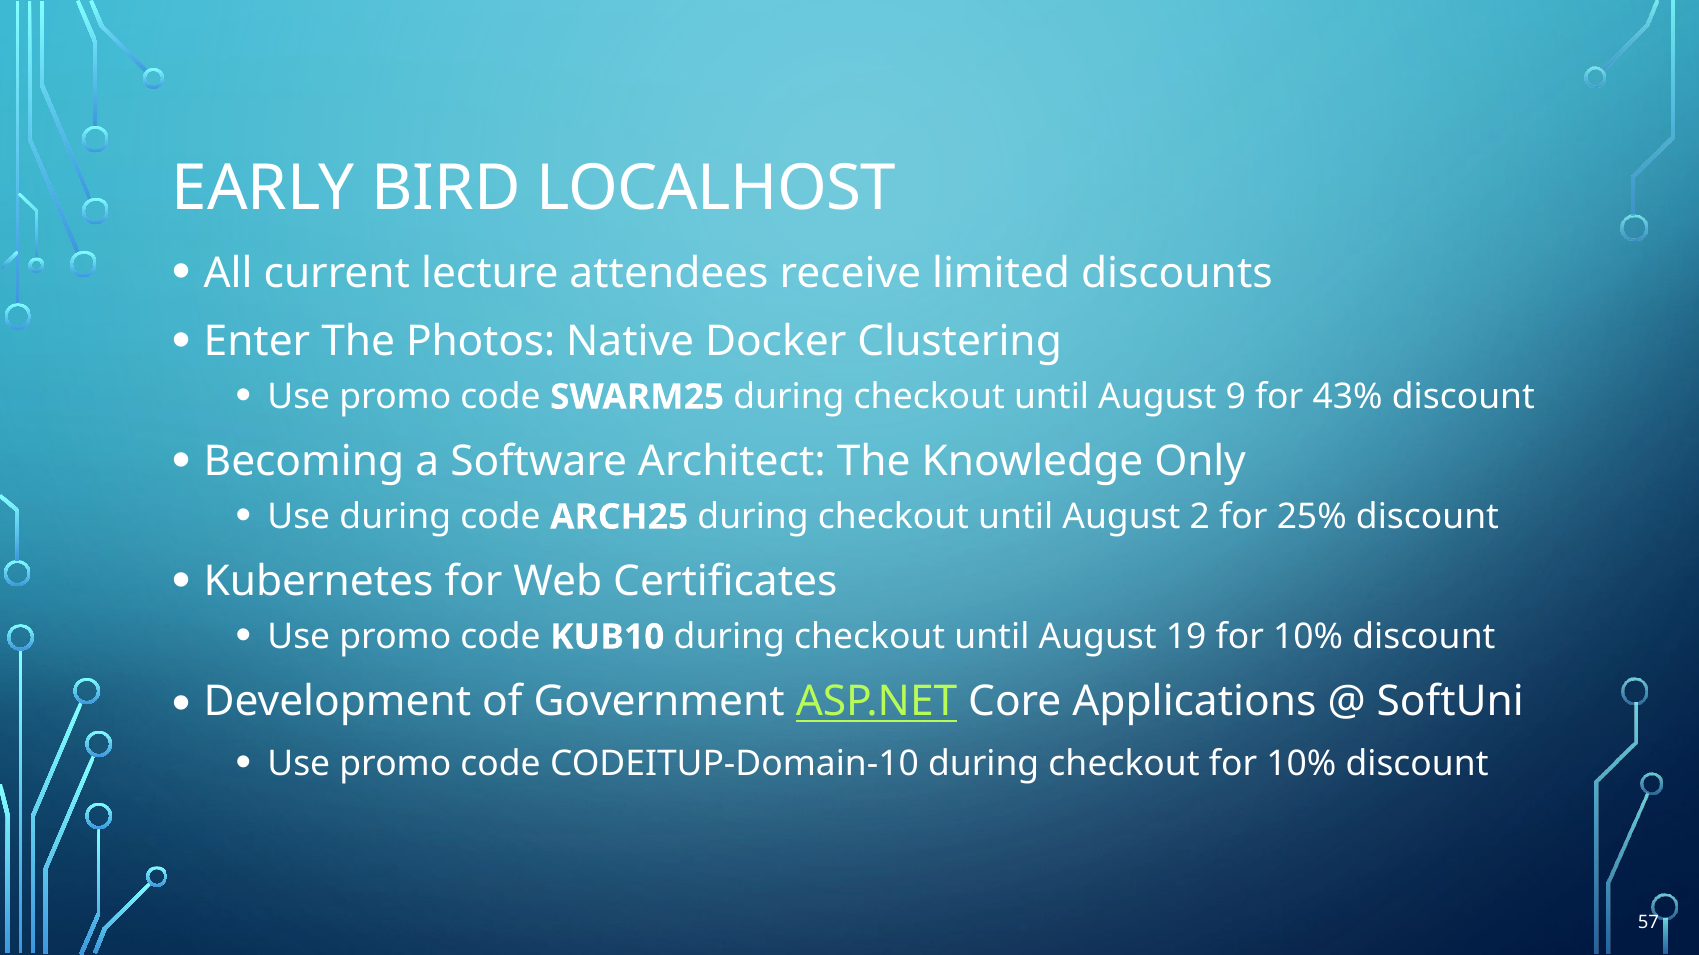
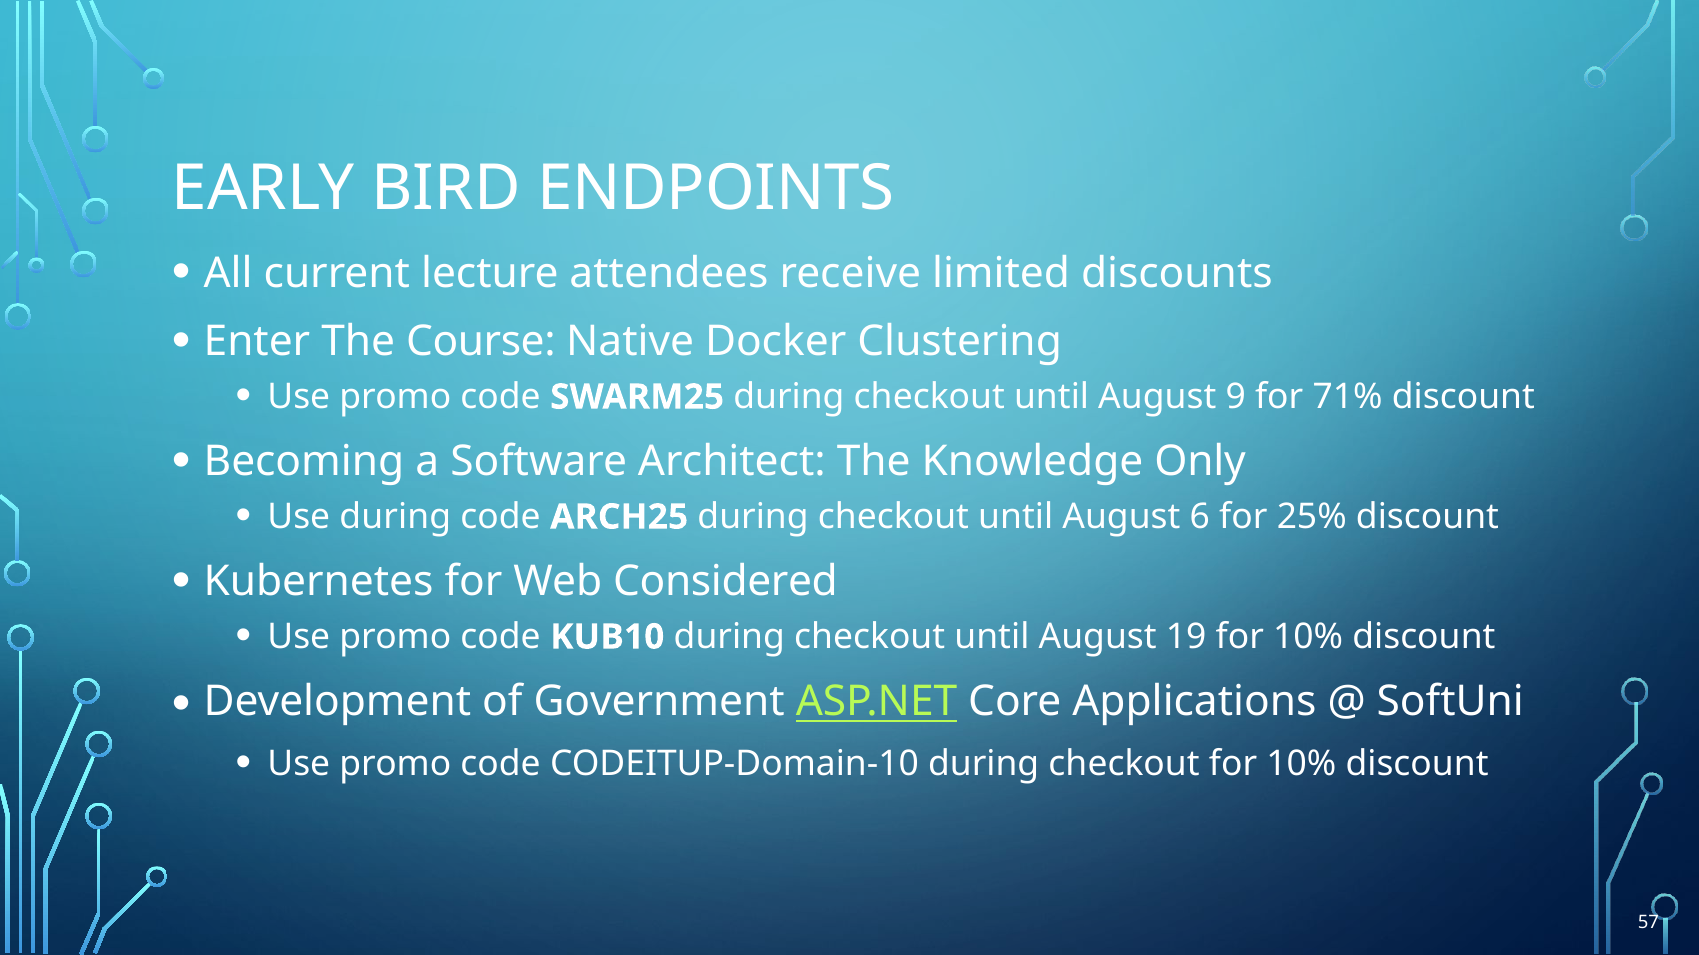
LOCALHOST: LOCALHOST -> ENDPOINTS (716, 189)
Photos: Photos -> Course (481, 342)
43%: 43% -> 71% (1348, 397)
2: 2 -> 6 (1200, 517)
Certificates: Certificates -> Considered (726, 582)
